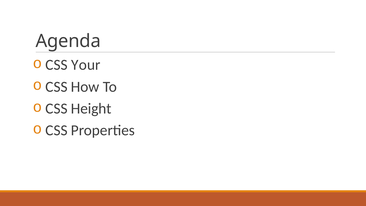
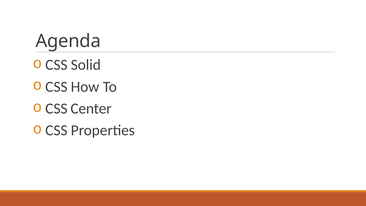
Your: Your -> Solid (86, 65)
Height: Height -> Center (91, 109)
